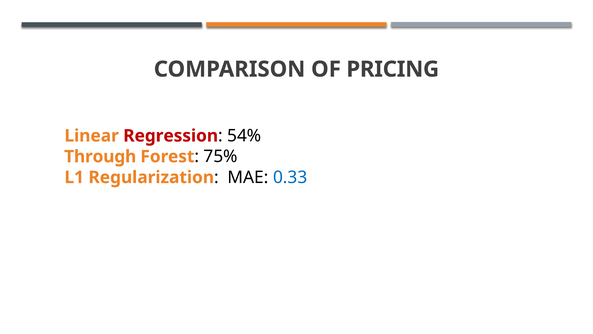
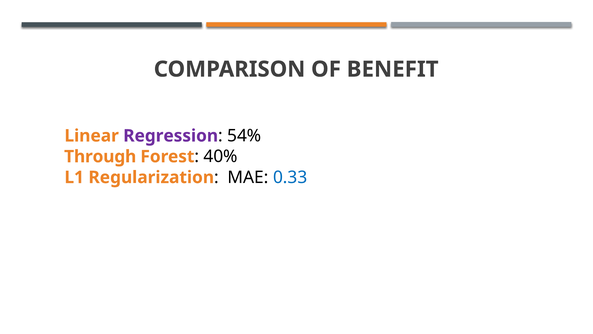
PRICING: PRICING -> BENEFIT (393, 69)
Regression colour: red -> purple (171, 136)
75%: 75% -> 40% (221, 156)
